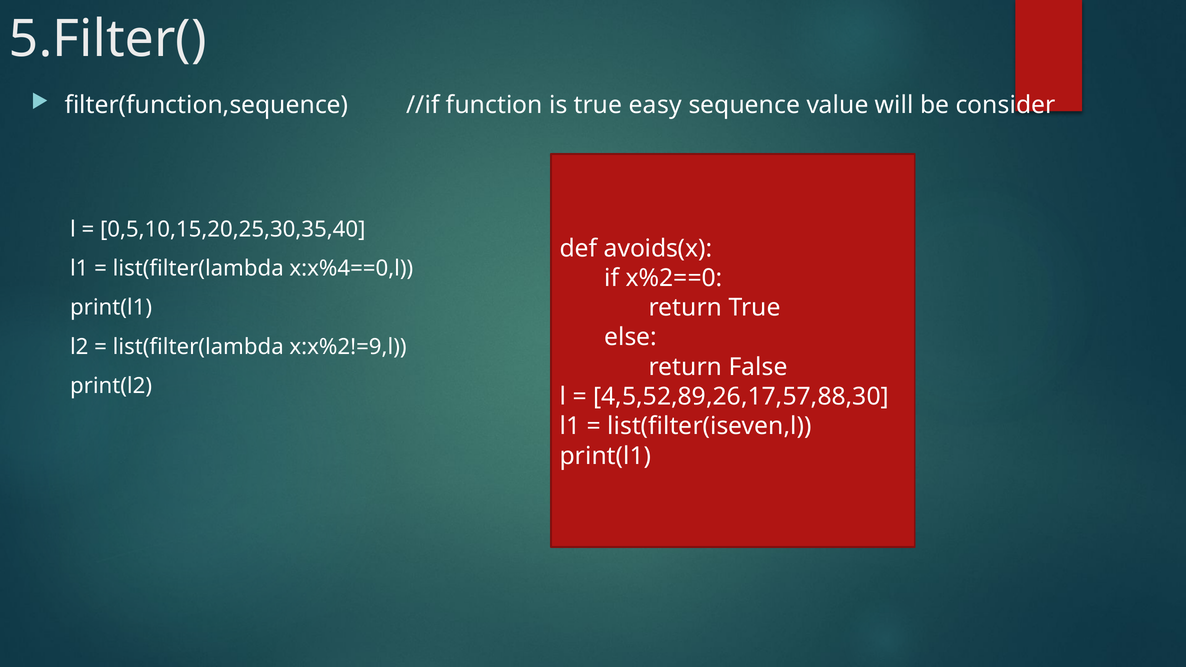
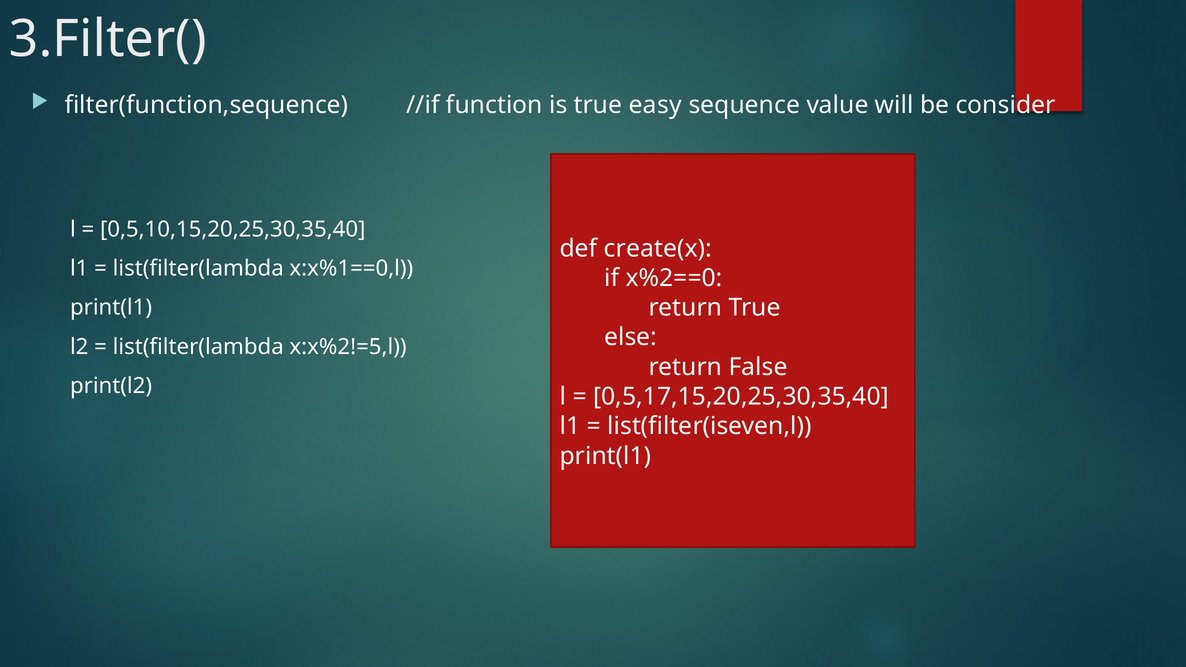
5.Filter(: 5.Filter( -> 3.Filter( (108, 39)
avoids(x: avoids(x -> create(x (658, 248)
x:x%4==0,l: x:x%4==0,l -> x:x%1==0,l (351, 269)
x:x%2!=9,l: x:x%2!=9,l -> x:x%2!=5,l (348, 347)
4,5,52,89,26,17,57,88,30: 4,5,52,89,26,17,57,88,30 -> 0,5,17,15,20,25,30,35,40 (741, 397)
